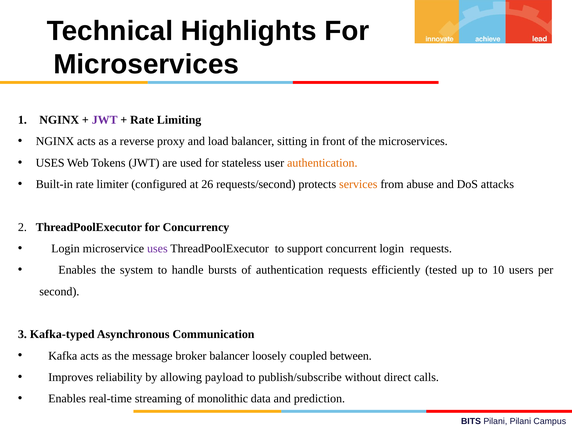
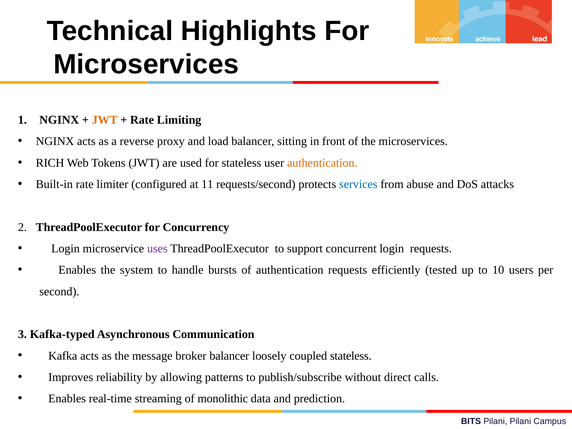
JWT colour: purple -> orange (105, 120)
USES: USES -> RICH (50, 163)
26: 26 -> 11 (207, 184)
services colour: orange -> blue (358, 184)
coupled between: between -> stateless (351, 356)
payload: payload -> patterns (224, 377)
